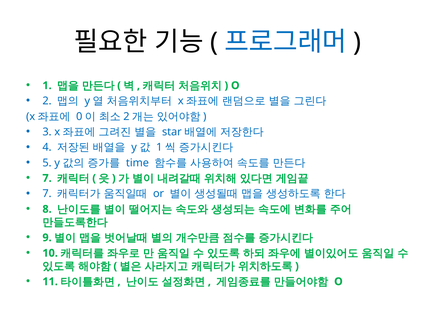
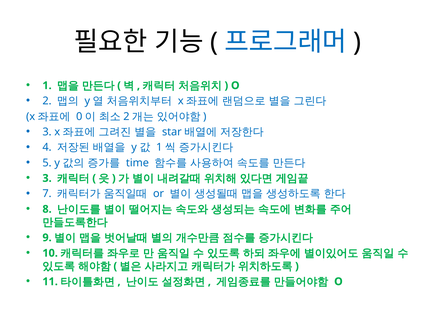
7: 7 -> 3 (47, 178)
